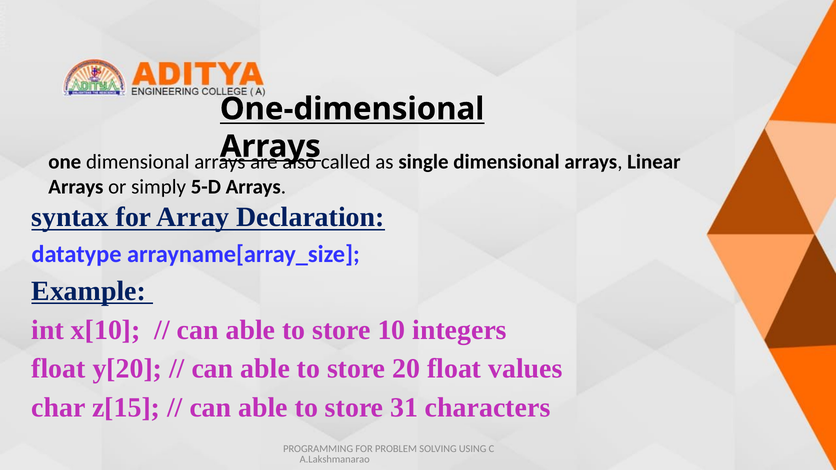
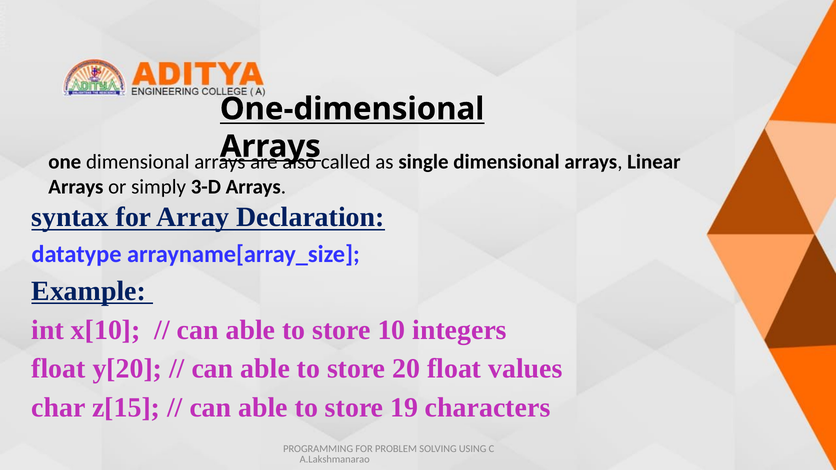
5-D: 5-D -> 3-D (206, 187)
31: 31 -> 19 (404, 408)
